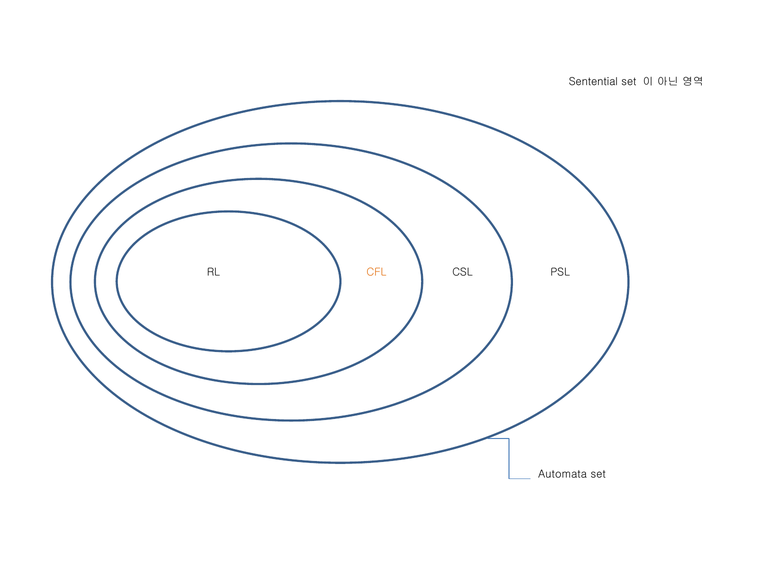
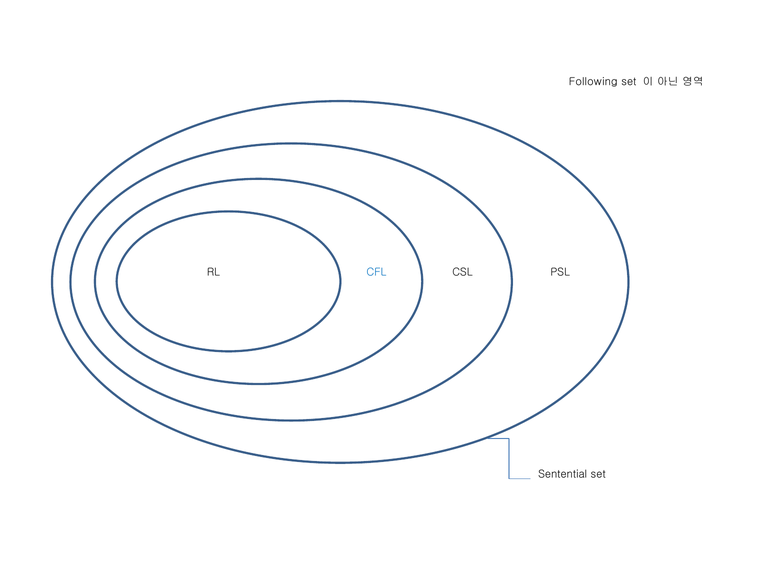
Sentential: Sentential -> Following (593, 82)
CFL colour: orange -> blue (376, 272)
Automata: Automata -> Sentential (563, 474)
